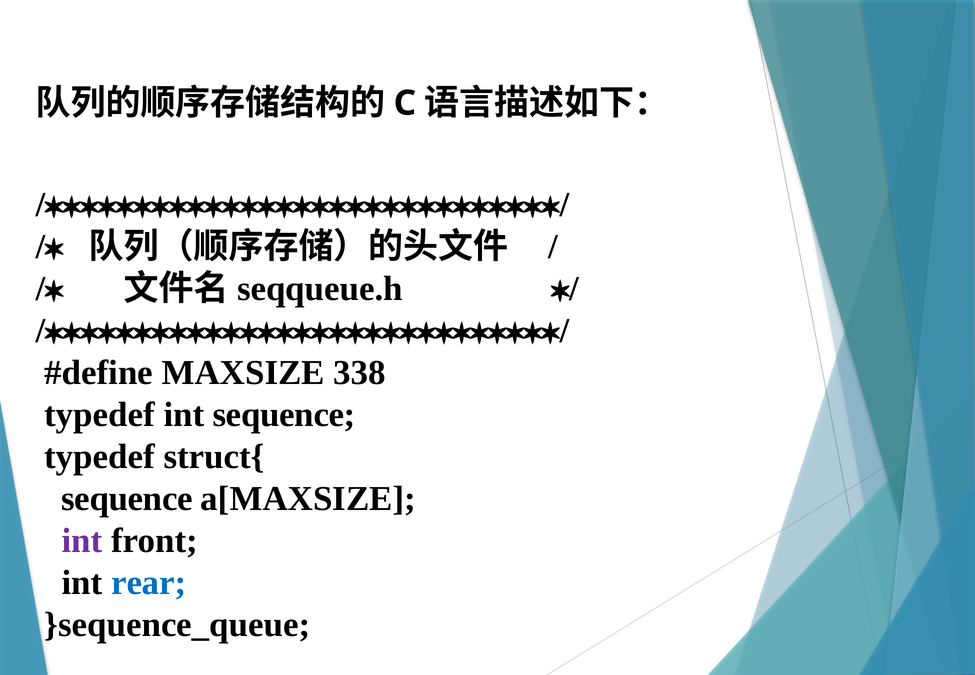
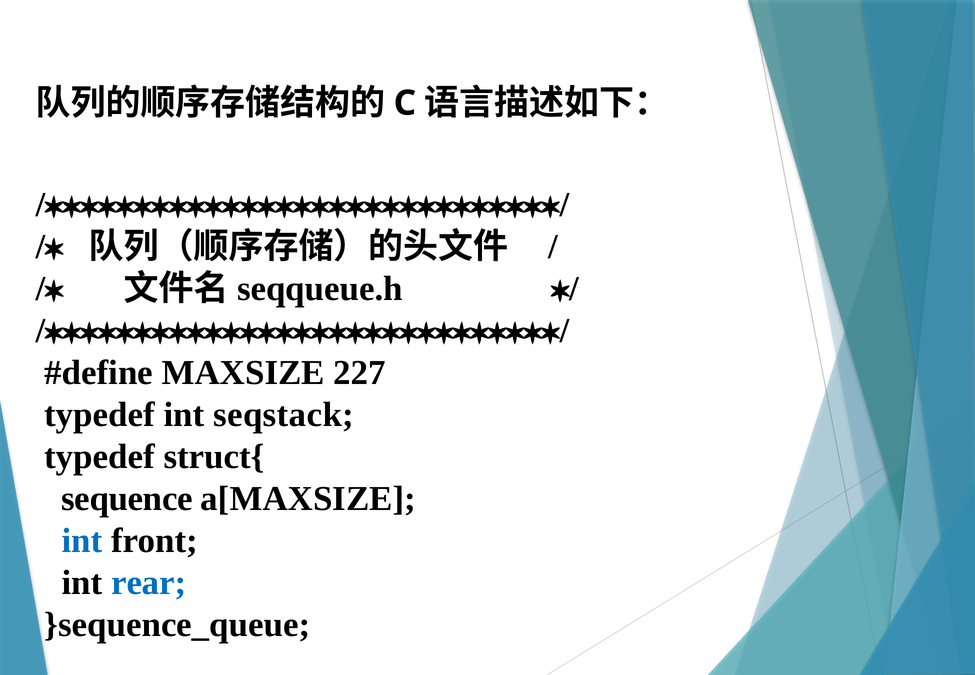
338: 338 -> 227 (360, 373)
int sequence: sequence -> seqstack (284, 415)
int colour: purple -> blue (82, 541)
